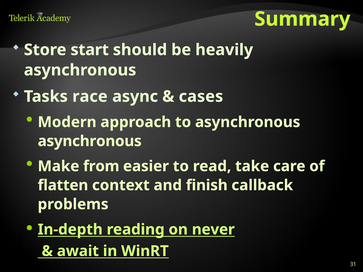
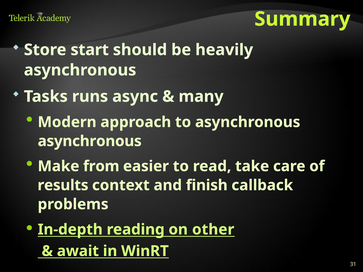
Tasks race: race -> runs (90, 97)
cases: cases -> many (201, 97)
flatten: flatten -> results (63, 185)
on never: never -> other (213, 230)
